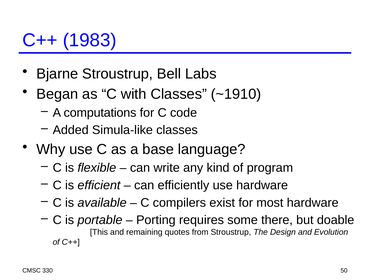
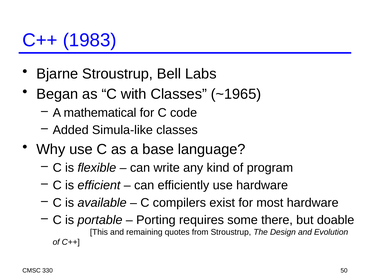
~1910: ~1910 -> ~1965 (236, 94)
computations: computations -> mathematical (100, 113)
